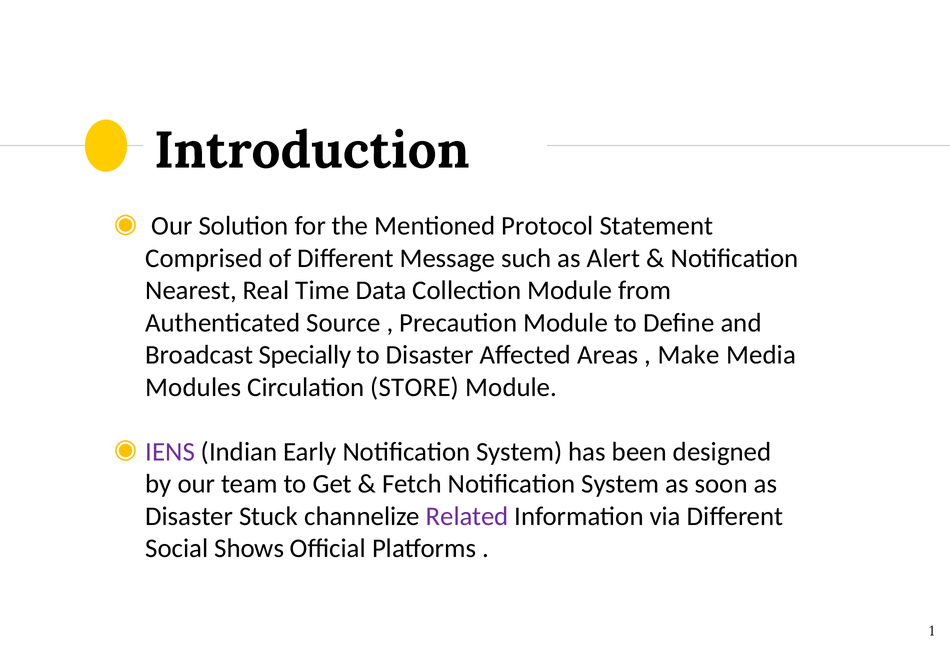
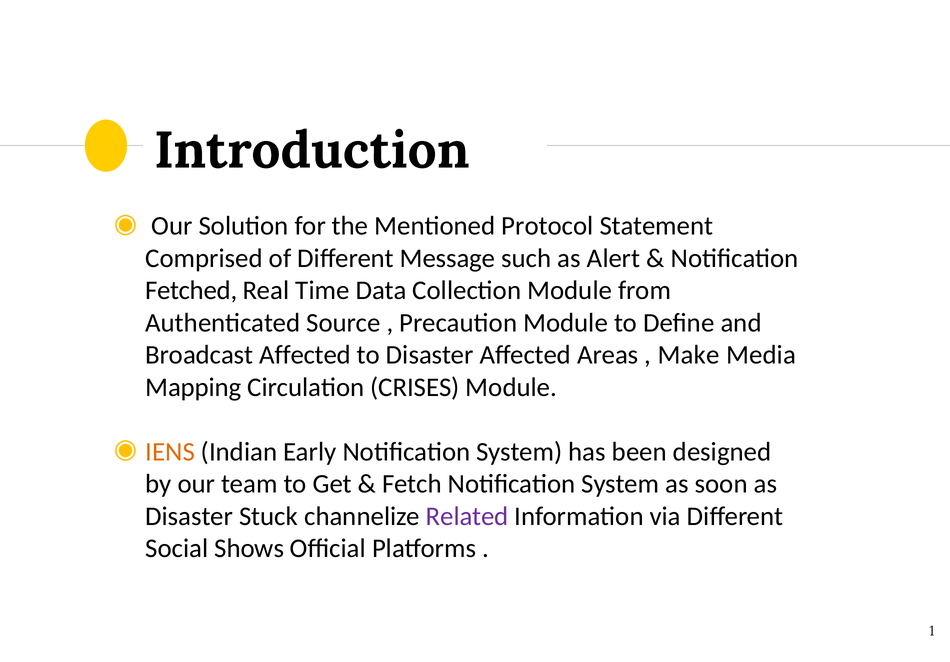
Nearest: Nearest -> Fetched (191, 290)
Broadcast Specially: Specially -> Affected (305, 355)
Modules: Modules -> Mapping (193, 387)
STORE: STORE -> CRISES (415, 387)
IENS colour: purple -> orange (170, 452)
